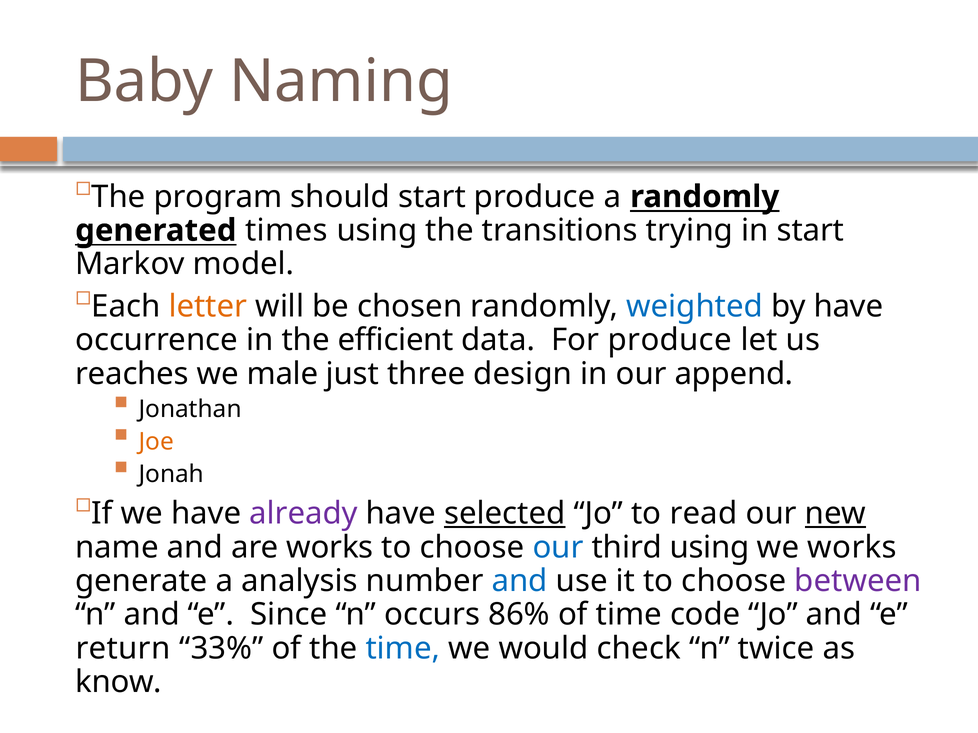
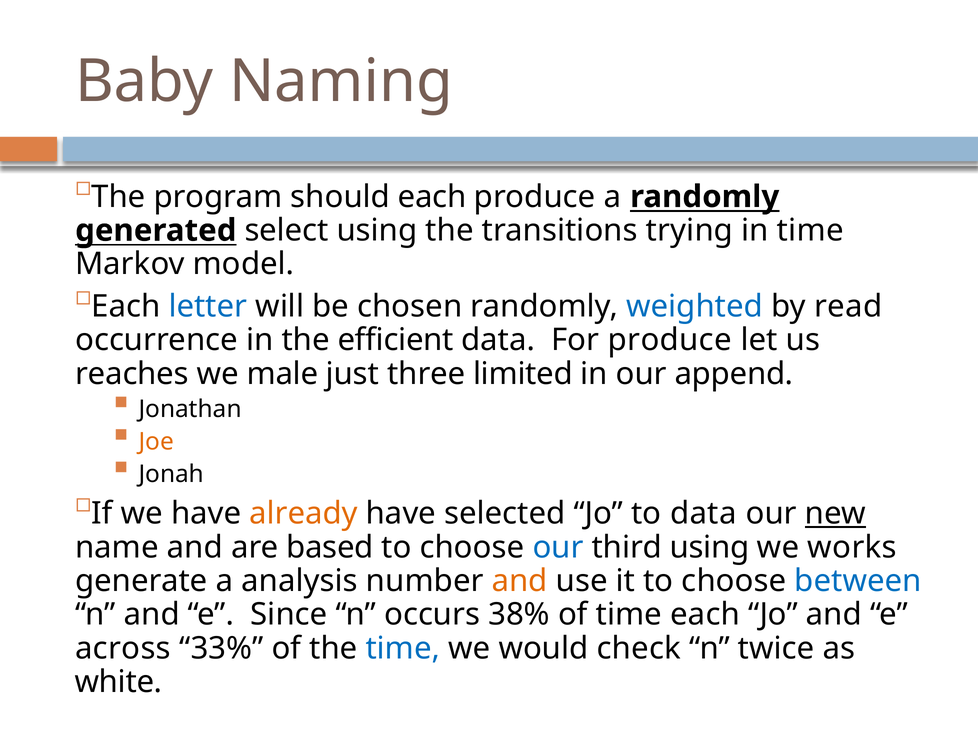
should start: start -> each (432, 197)
times: times -> select (287, 231)
in start: start -> time (810, 231)
letter colour: orange -> blue (208, 307)
by have: have -> read (848, 307)
design: design -> limited (523, 374)
already colour: purple -> orange (304, 514)
selected underline: present -> none (505, 514)
to read: read -> data (703, 514)
are works: works -> based (330, 548)
and colour: blue -> orange (520, 581)
between colour: purple -> blue (858, 581)
86%: 86% -> 38% (519, 615)
time code: code -> each (705, 615)
return: return -> across (123, 649)
know: know -> white (118, 682)
